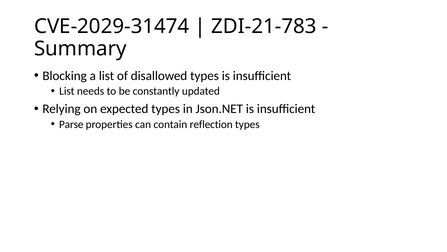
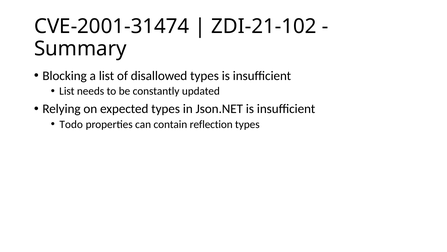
CVE-2029-31474: CVE-2029-31474 -> CVE-2001-31474 (112, 26)
ZDI-21-783: ZDI-21-783 -> ZDI-21-102 (264, 26)
Parse: Parse -> Todo (71, 124)
